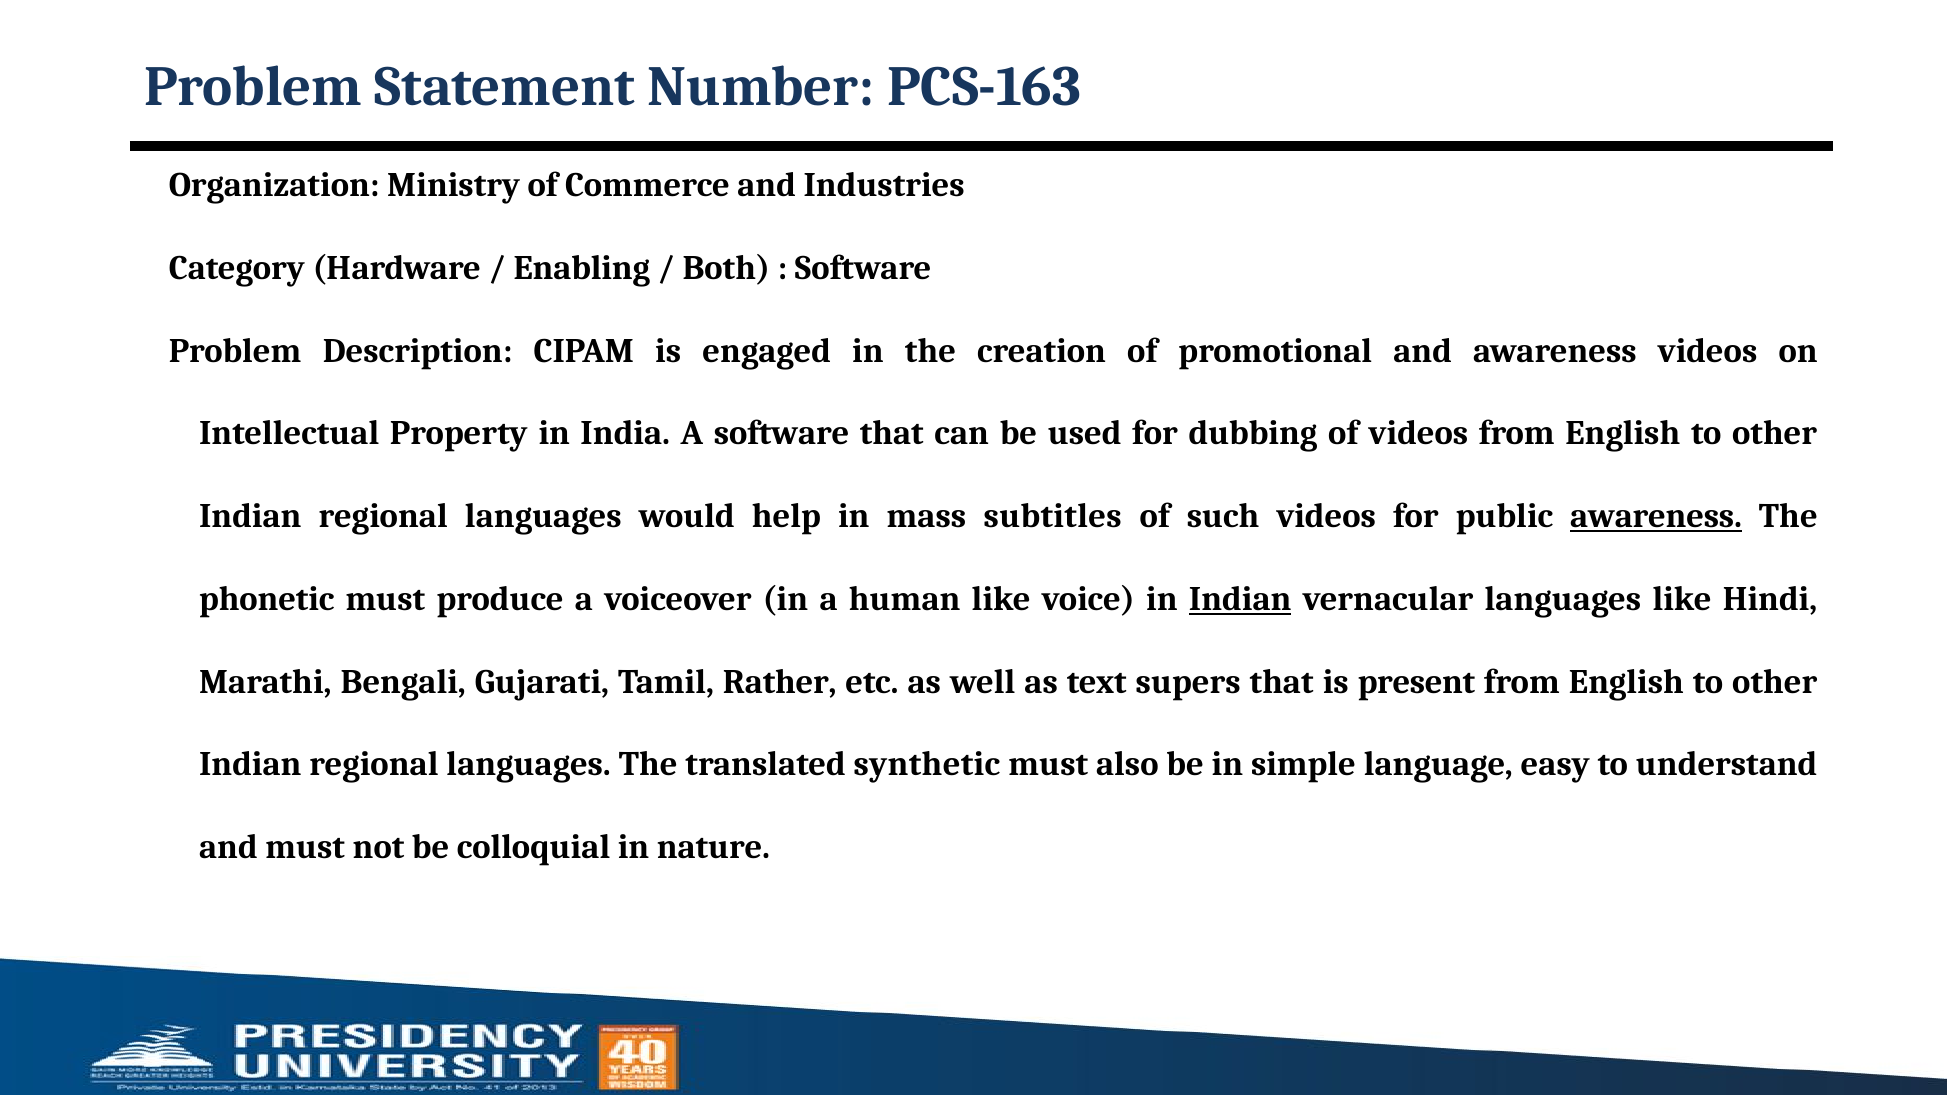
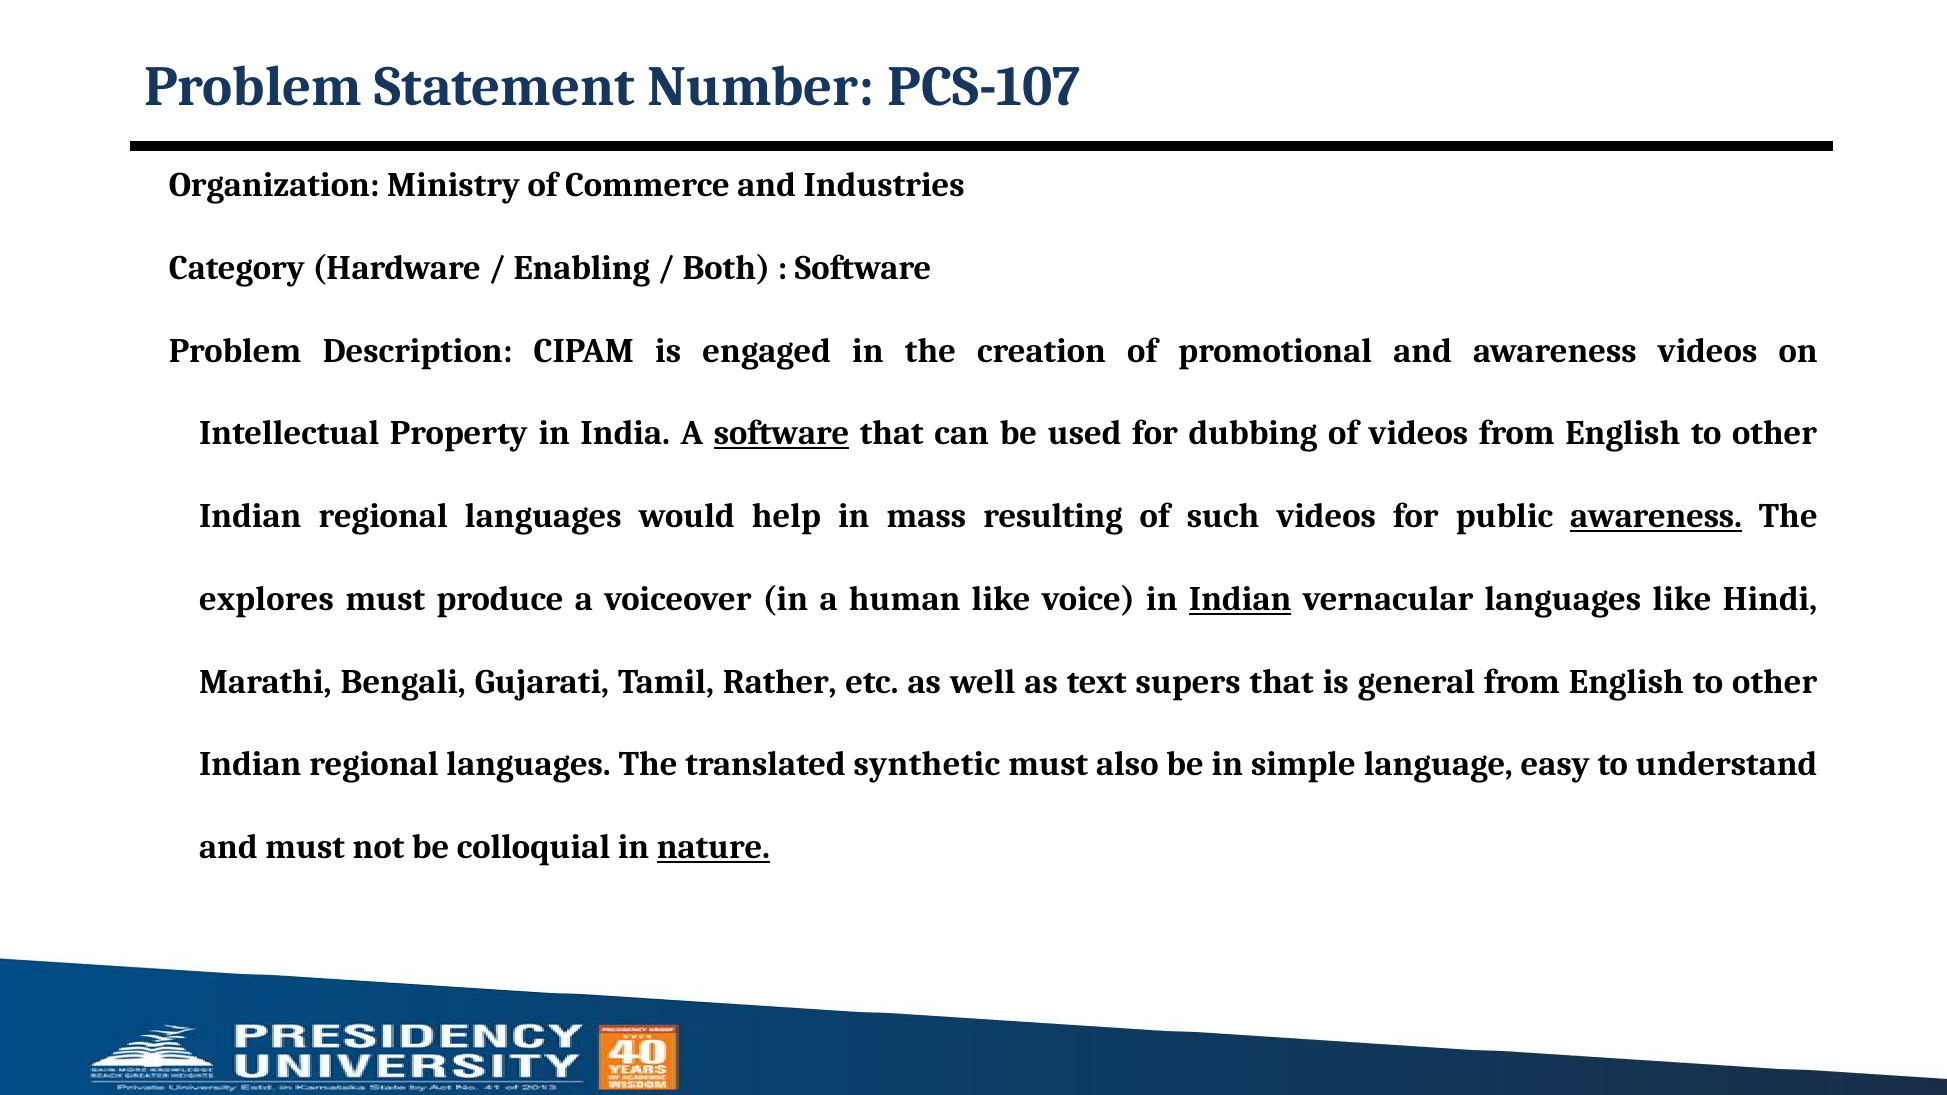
PCS-163: PCS-163 -> PCS-107 (984, 87)
software underline: none -> present (782, 434)
subtitles: subtitles -> resulting (1053, 516)
phonetic: phonetic -> explores (267, 599)
present: present -> general (1416, 682)
nature underline: none -> present (714, 848)
